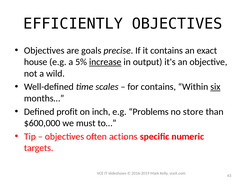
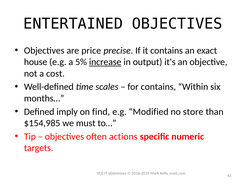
EFFICIENTLY: EFFICIENTLY -> ENTERTAINED (73, 24)
goals: goals -> price (91, 51)
wild: wild -> cost (55, 74)
six underline: present -> none (215, 87)
profit: profit -> imply (67, 112)
inch: inch -> find (101, 112)
Problems: Problems -> Modified (149, 112)
$600,000: $600,000 -> $154,985 (42, 123)
